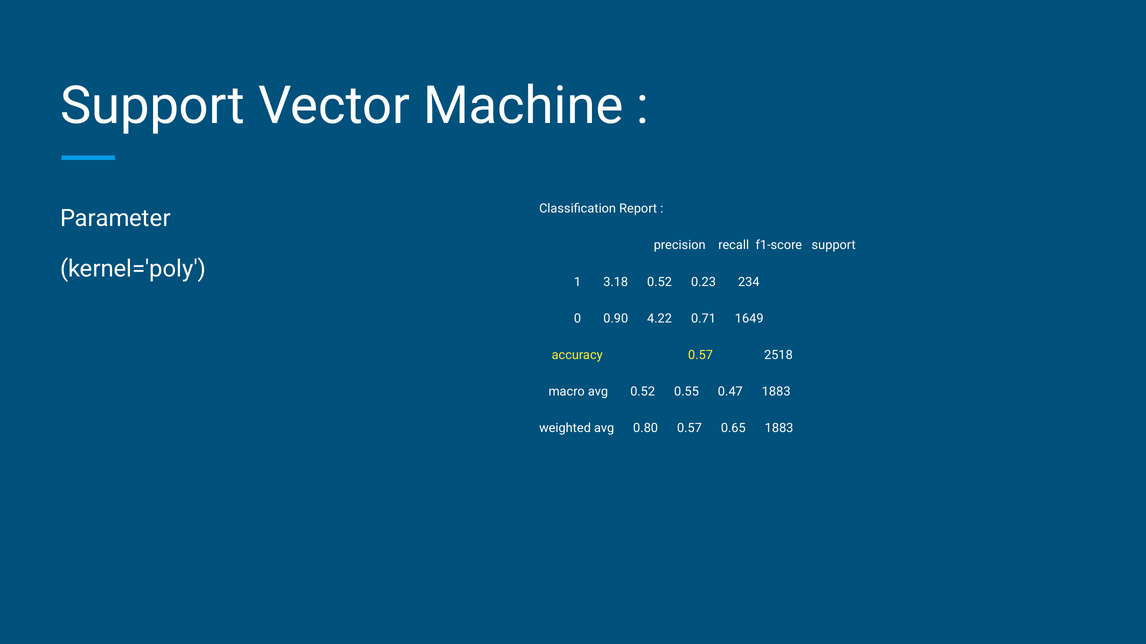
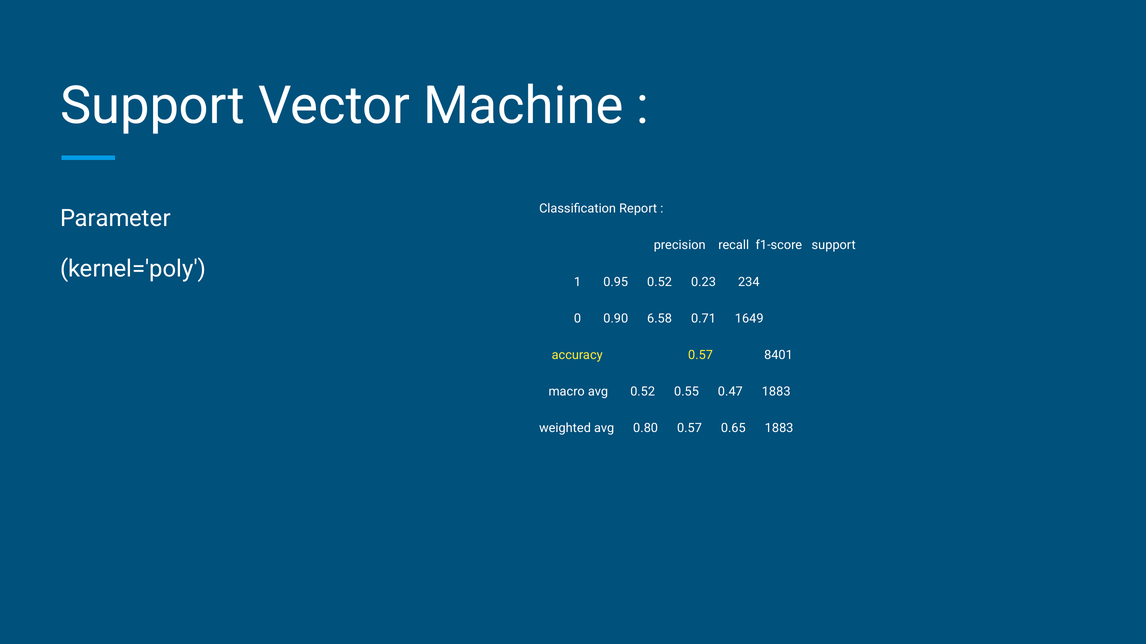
3.18: 3.18 -> 0.95 (616, 282)
4.22: 4.22 -> 6.58 (660, 319)
2518: 2518 -> 8401 (778, 355)
